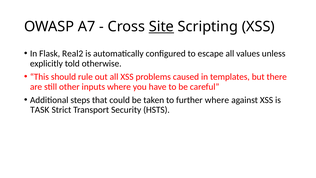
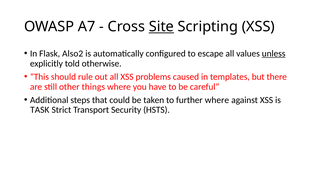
Real2: Real2 -> Also2 (73, 53)
unless underline: none -> present (274, 53)
inputs: inputs -> things (93, 87)
